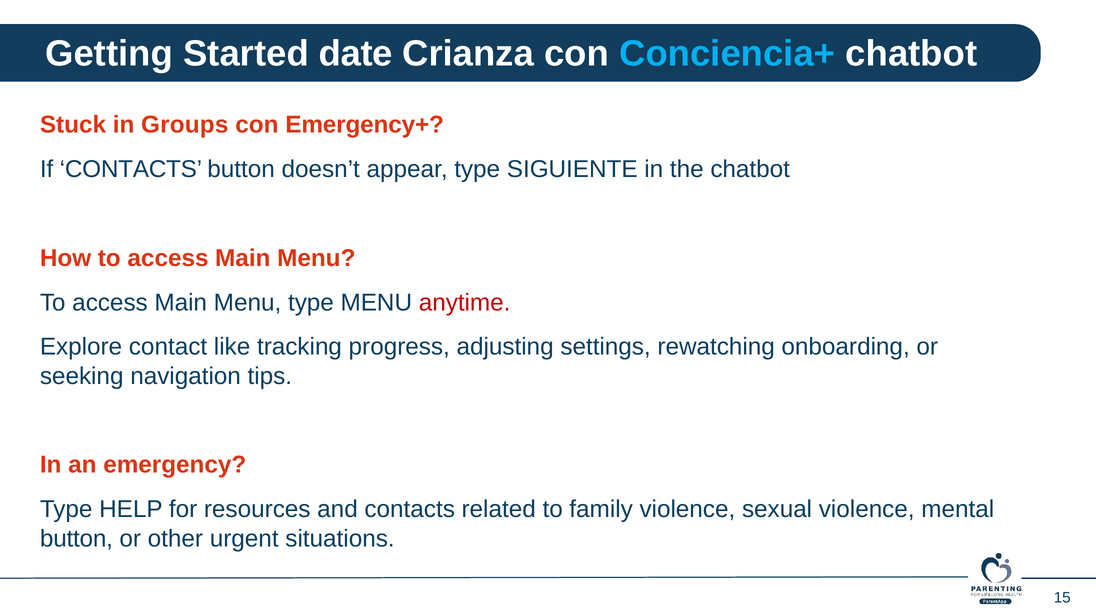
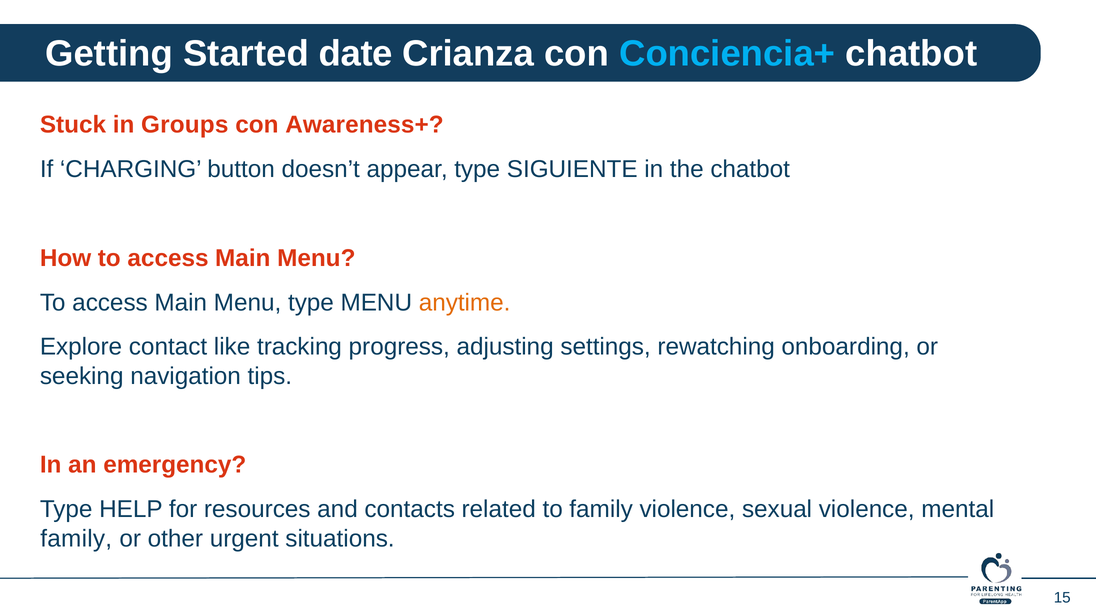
Emergency+: Emergency+ -> Awareness+ (365, 125)
If CONTACTS: CONTACTS -> CHARGING (131, 169)
anytime colour: red -> orange (465, 303)
button: button -> family (76, 539)
